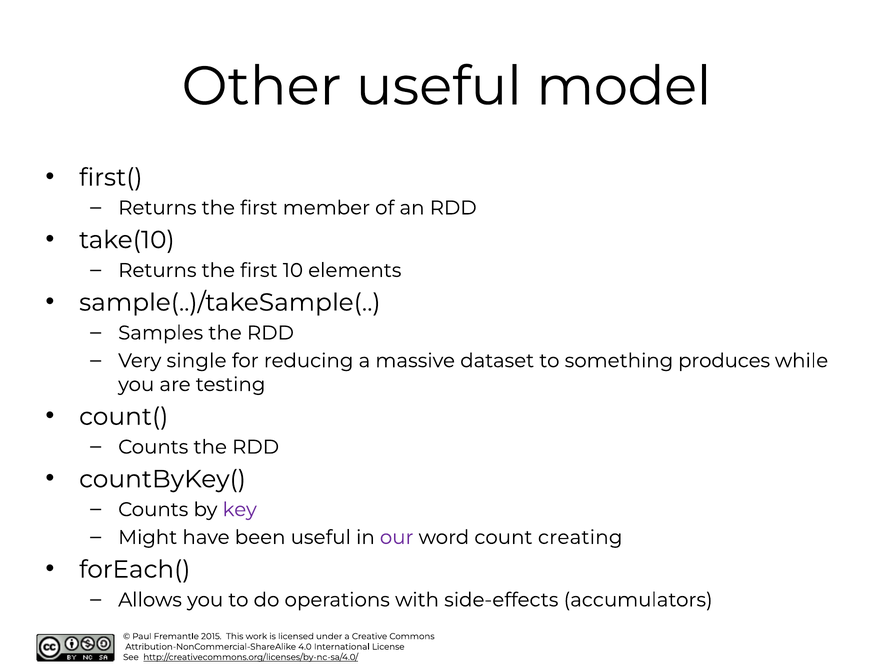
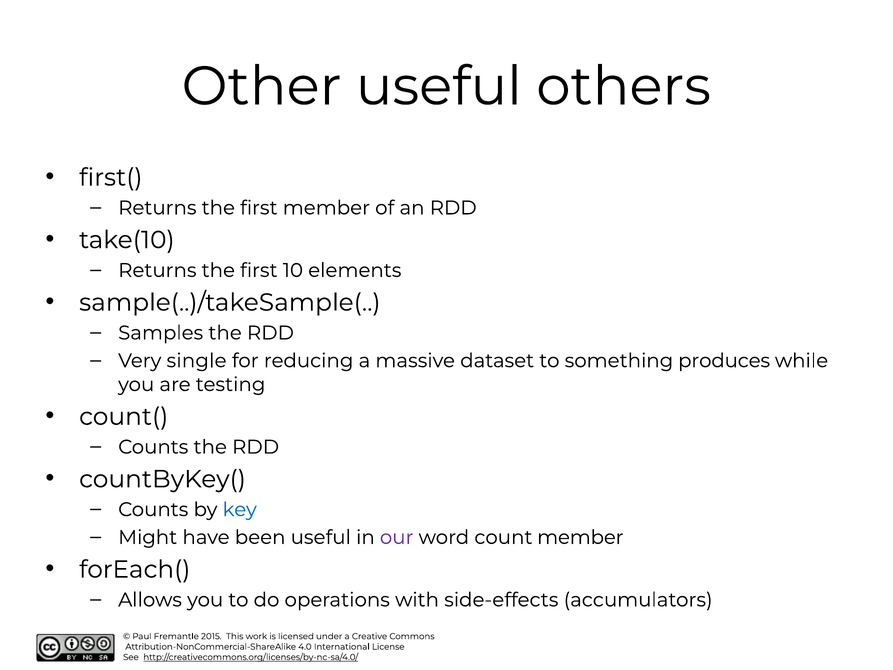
model: model -> others (624, 86)
key colour: purple -> blue (240, 509)
count creating: creating -> member (580, 537)
